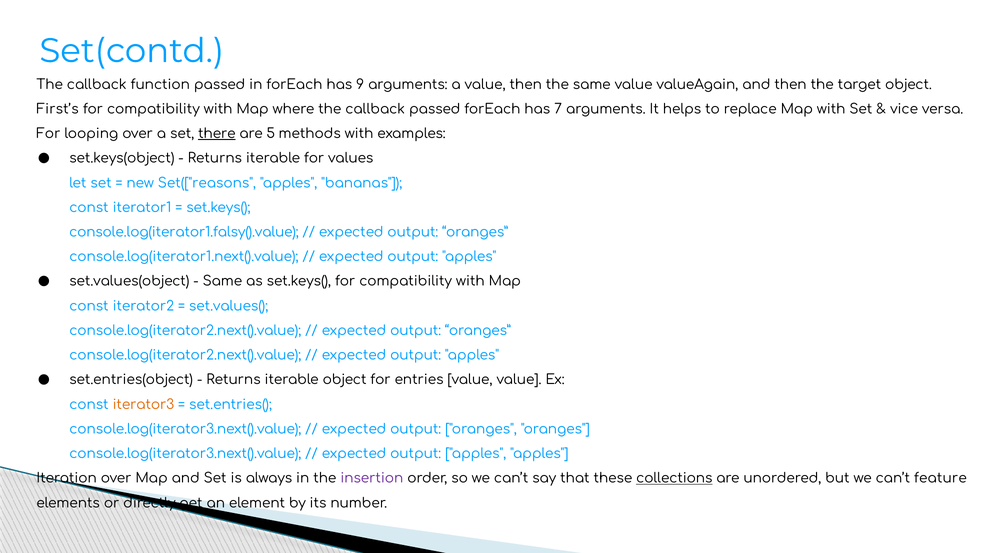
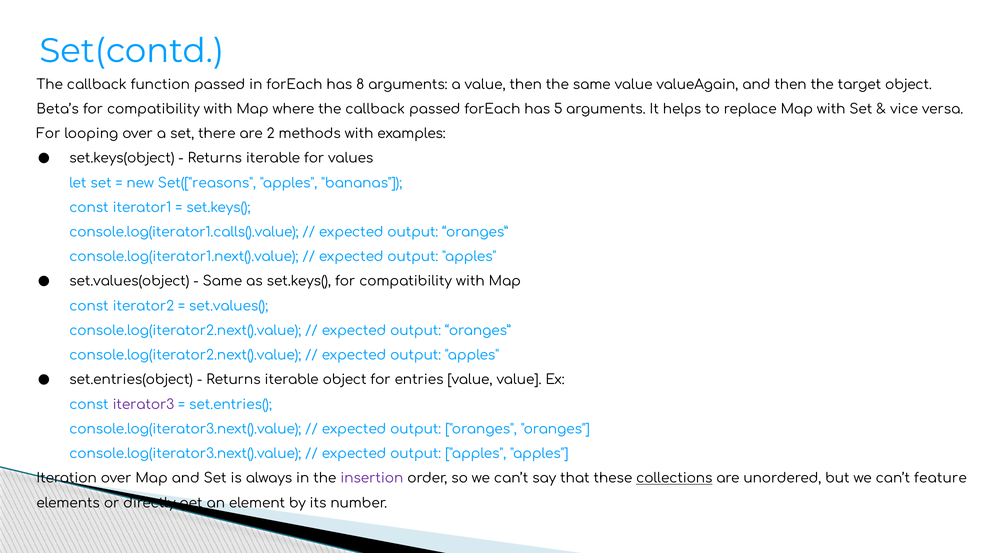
9: 9 -> 8 (360, 85)
First’s: First’s -> Beta’s (58, 109)
7: 7 -> 5 (558, 109)
there underline: present -> none (217, 134)
5: 5 -> 2 (271, 134)
console.log(iterator1.falsy().value: console.log(iterator1.falsy().value -> console.log(iterator1.calls().value (184, 232)
iterator3 colour: orange -> purple (143, 405)
